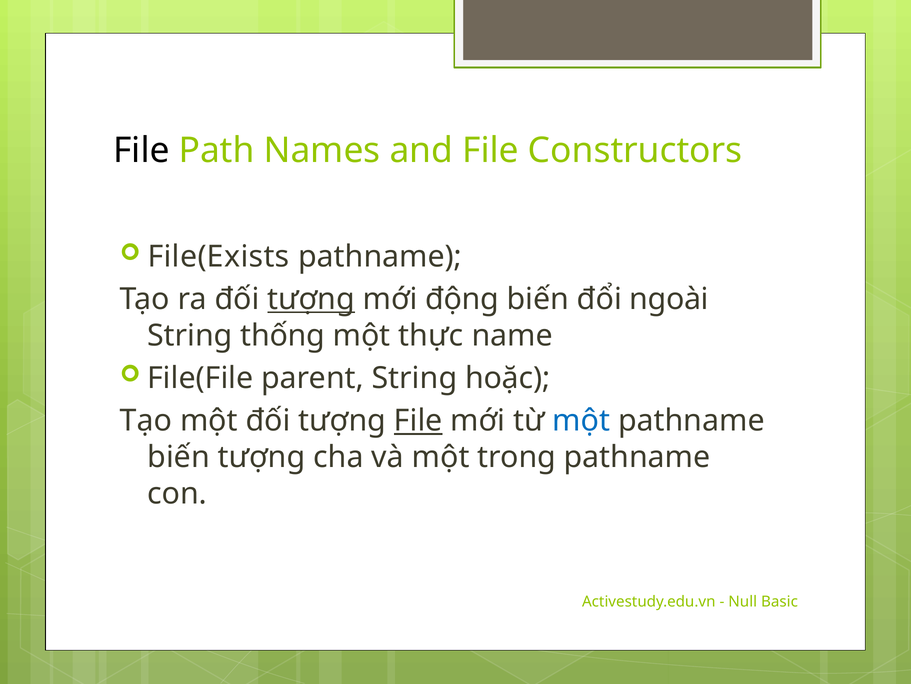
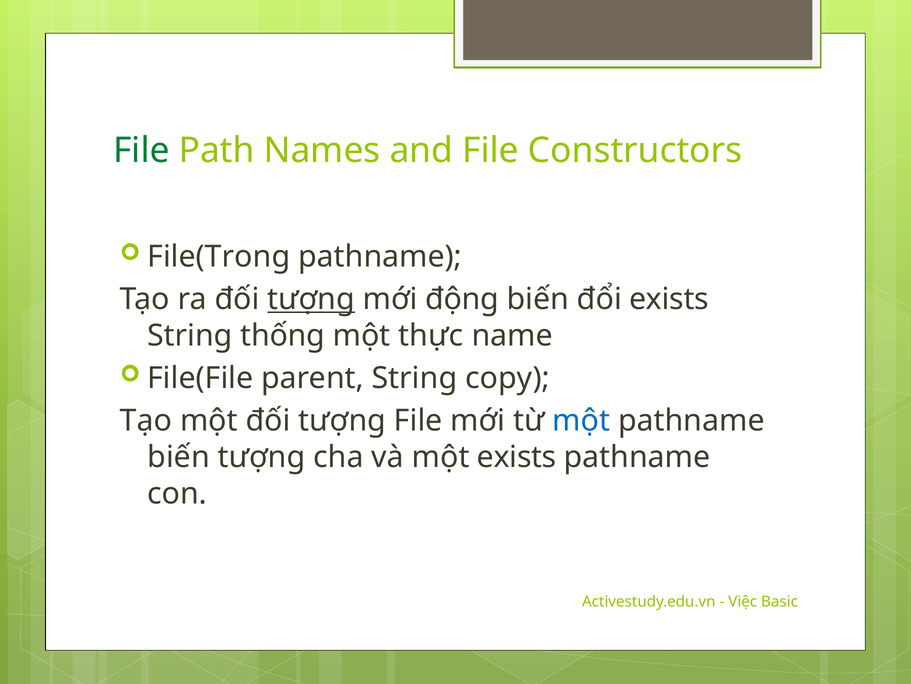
File colour: black -> green (141, 150)
File(Exists: File(Exists -> File(Trong (219, 256)
đổi ngoài: ngoài -> exists (669, 299)
hoặc: hoặc -> copy (507, 378)
File underline: present -> none (418, 420)
một trong: trong -> exists (517, 457)
Null: Null -> Việc (743, 601)
